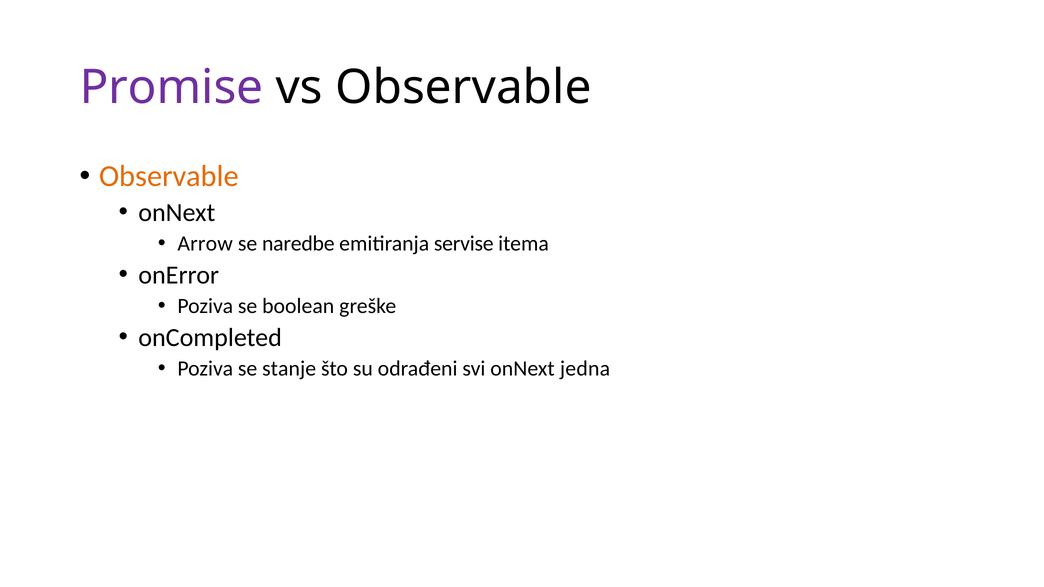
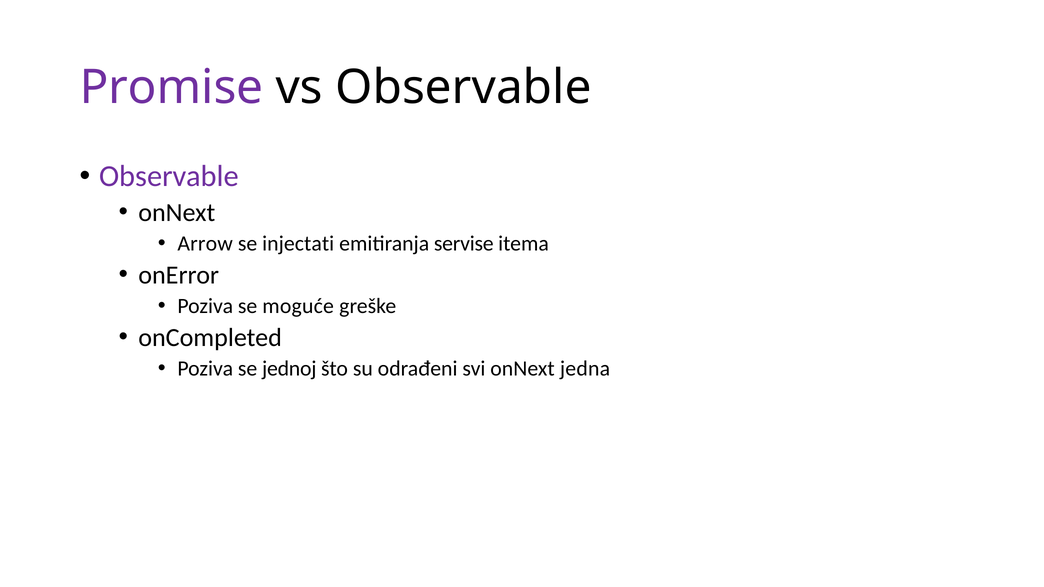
Observable colour: orange -> purple (169, 177)
naredbe: naredbe -> injectati (298, 244)
boolean: boolean -> moguće (298, 306)
stanje: stanje -> jednoj (289, 369)
